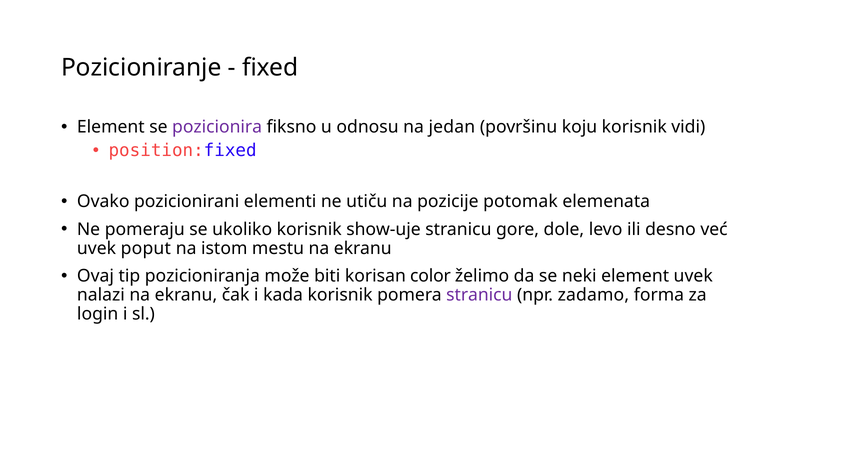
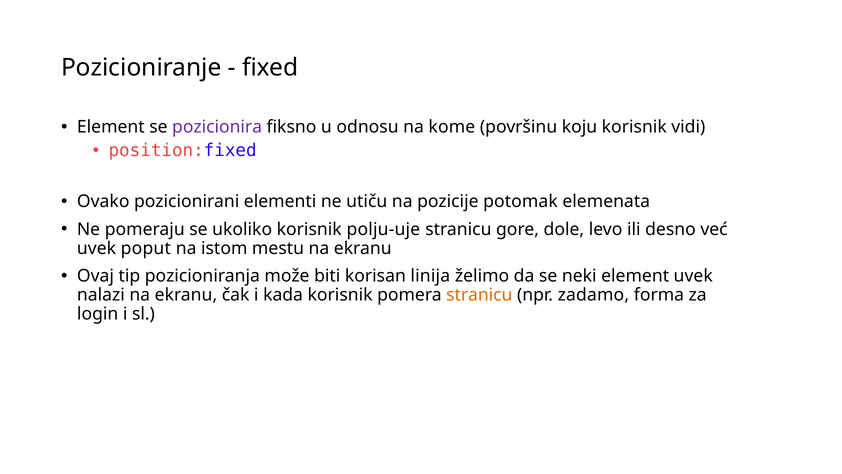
jedan: jedan -> kome (452, 127)
show-uje: show-uje -> polju-uje (383, 229)
color: color -> linija (430, 276)
stranicu colour: purple -> orange (479, 295)
